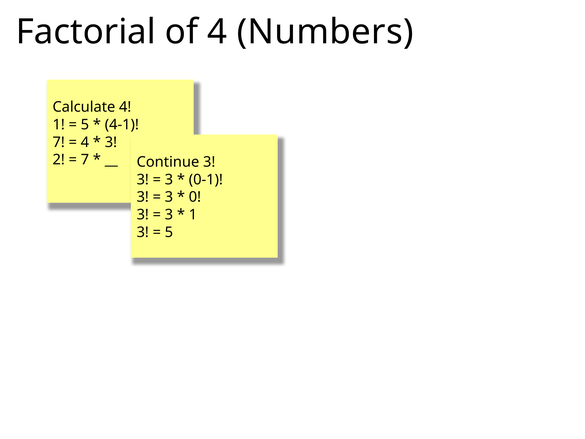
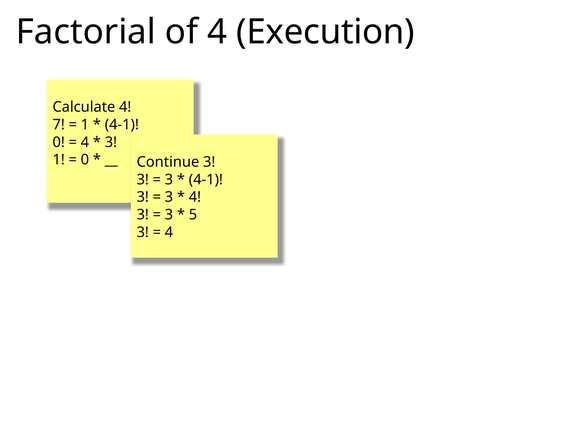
Numbers: Numbers -> Execution (325, 32)
1: 1 -> 7 (59, 125)
5: 5 -> 1 (85, 125)
7: 7 -> 0 (59, 142)
2: 2 -> 1 (59, 160)
7: 7 -> 0 (85, 160)
0-1: 0-1 -> 4-1 (206, 179)
0: 0 -> 4 (195, 197)
1: 1 -> 5 (193, 215)
5: 5 -> 4 (169, 232)
